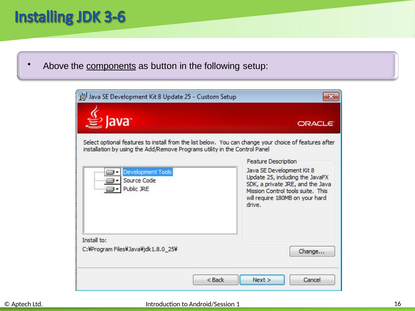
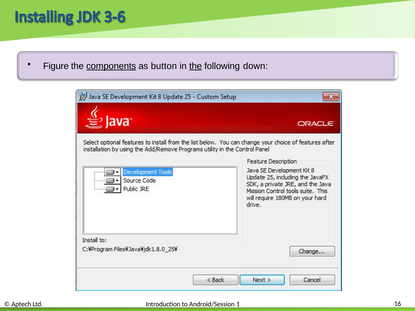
Above: Above -> Figure (56, 66)
the underline: none -> present (196, 66)
setup: setup -> down (256, 66)
